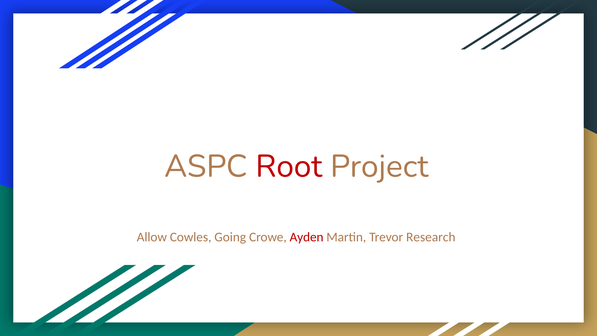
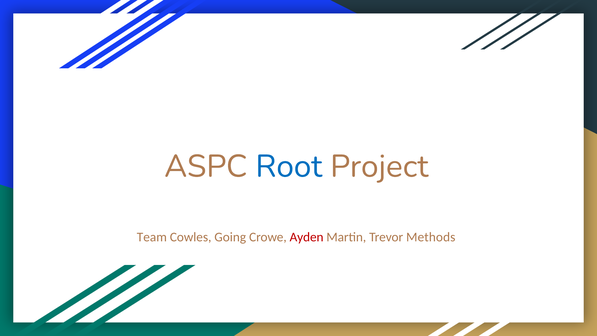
Root colour: red -> blue (289, 166)
Allow: Allow -> Team (152, 237)
Research: Research -> Methods (431, 237)
